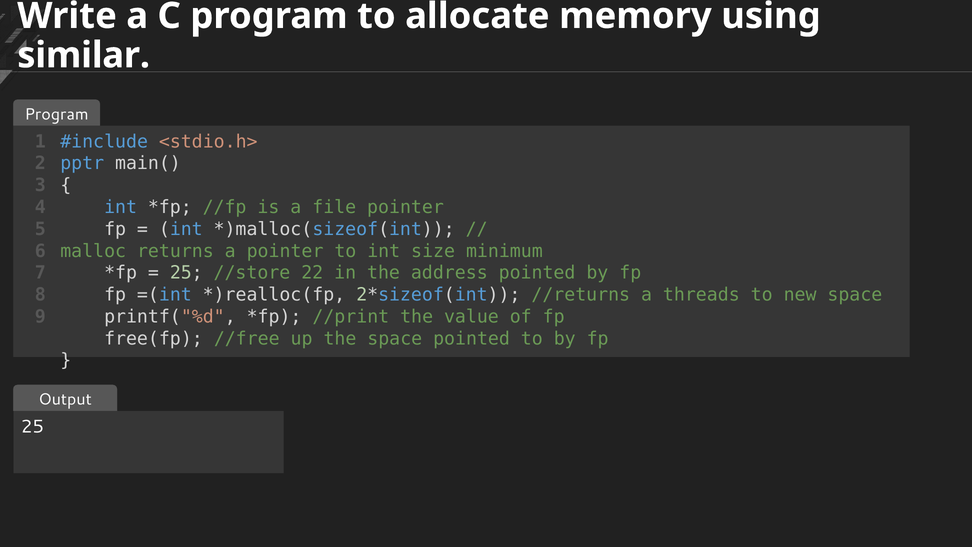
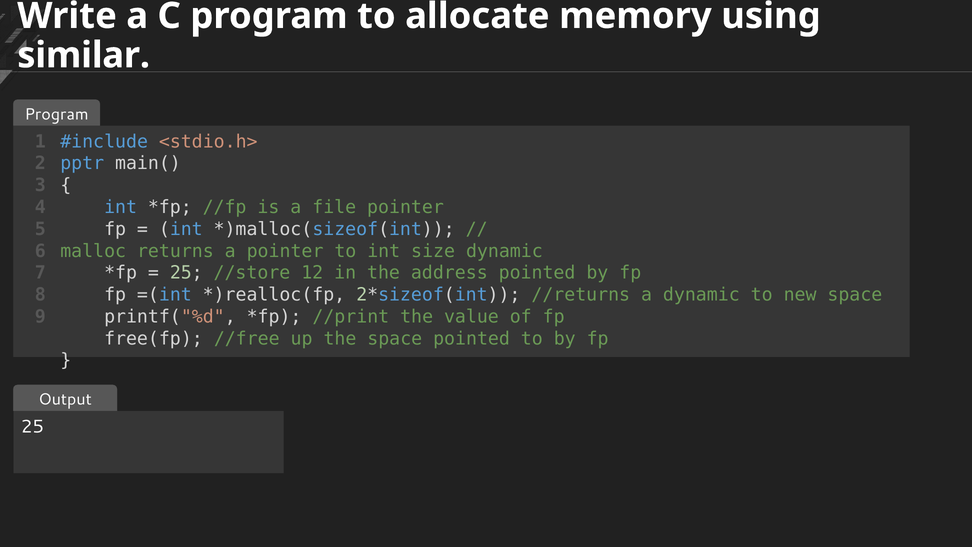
size minimum: minimum -> dynamic (504, 251)
22: 22 -> 12 (312, 273)
a threads: threads -> dynamic (701, 295)
